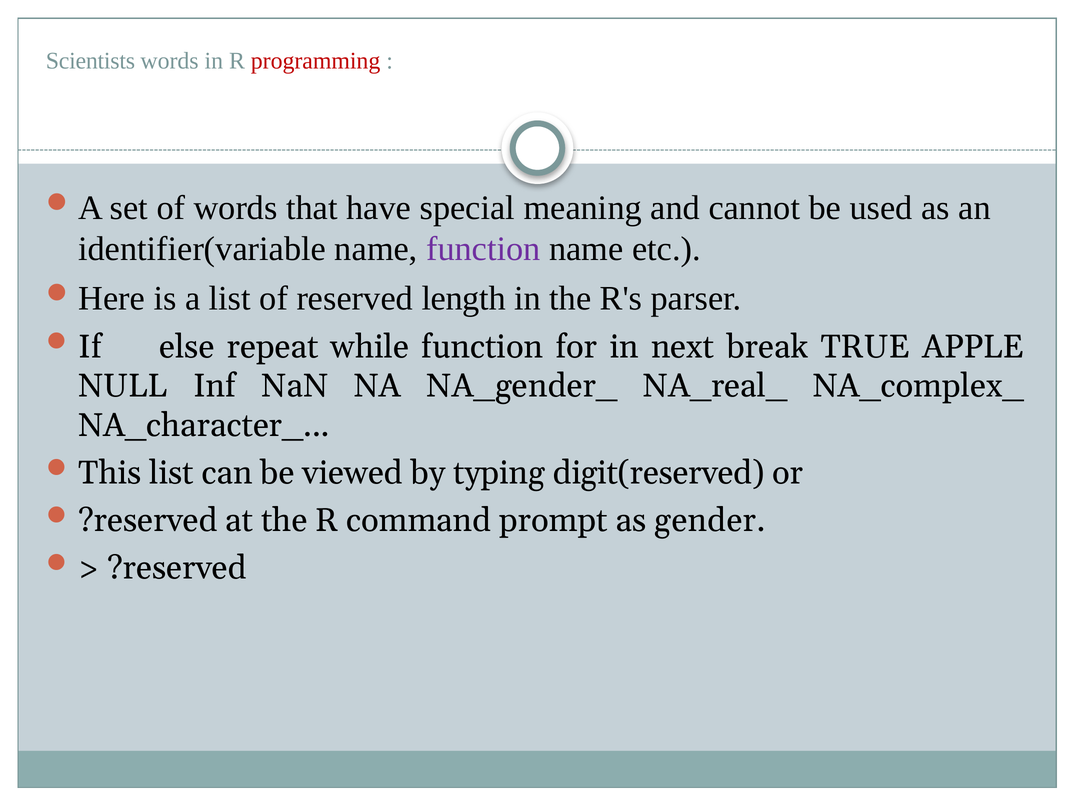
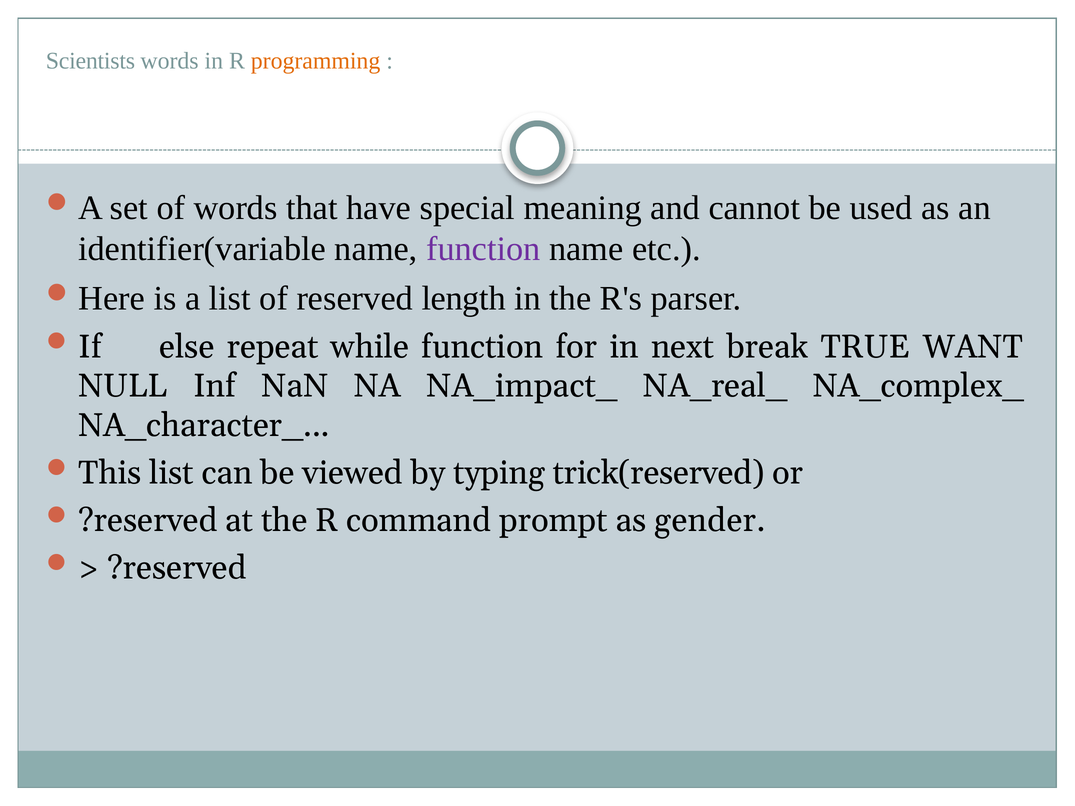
programming colour: red -> orange (316, 61)
APPLE: APPLE -> WANT (973, 347)
NA_gender_: NA_gender_ -> NA_impact_ (522, 386)
digit(reserved: digit(reserved -> trick(reserved (659, 473)
